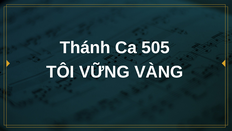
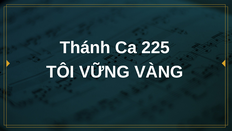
505: 505 -> 225 (156, 47)
